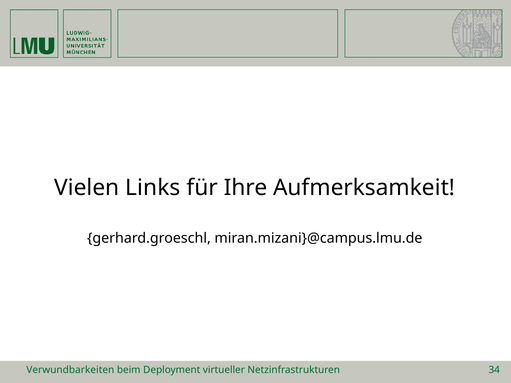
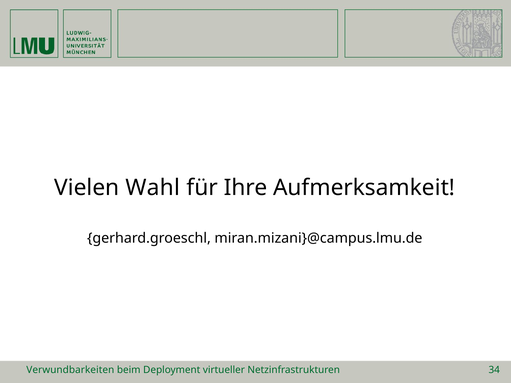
Links: Links -> Wahl (153, 188)
